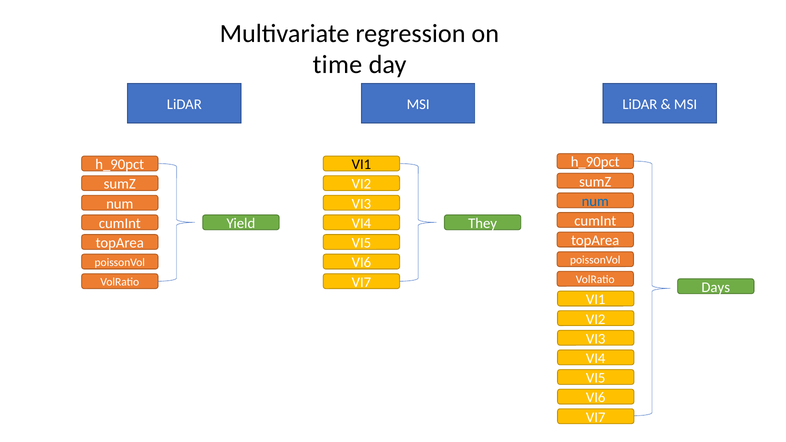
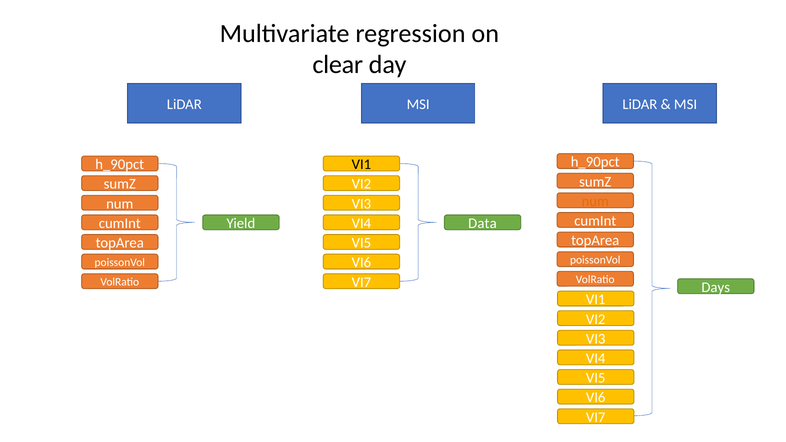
time: time -> clear (338, 65)
num colour: blue -> orange (595, 201)
They: They -> Data (482, 223)
